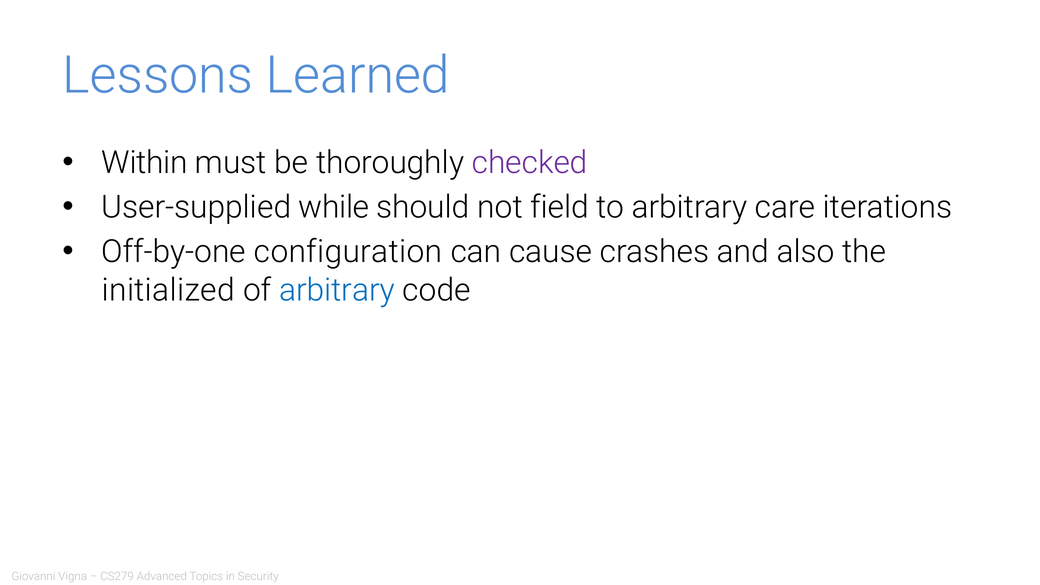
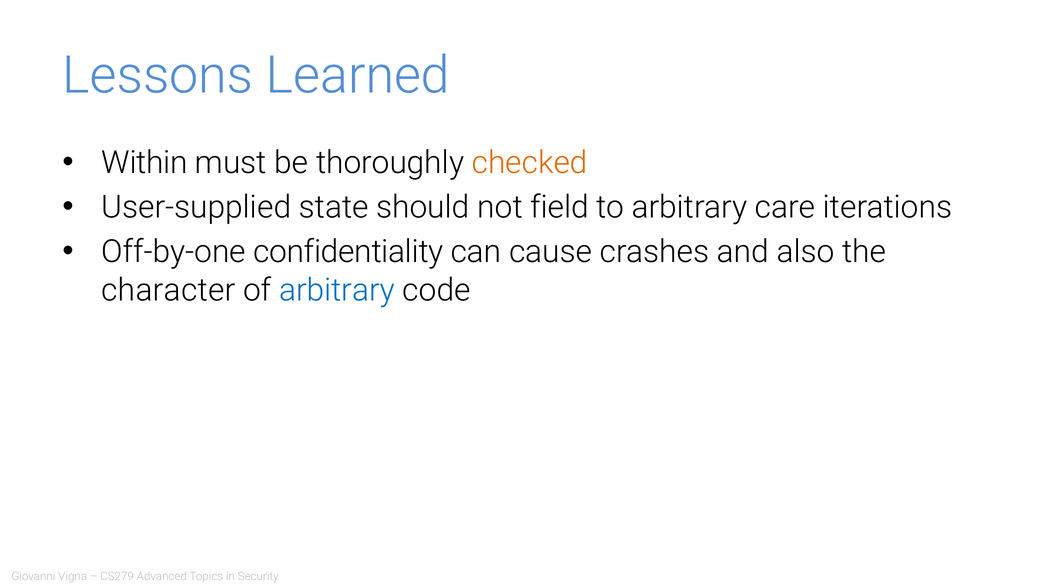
checked colour: purple -> orange (530, 163)
while: while -> state (334, 207)
configuration: configuration -> confidentiality (348, 252)
initialized: initialized -> character (168, 290)
